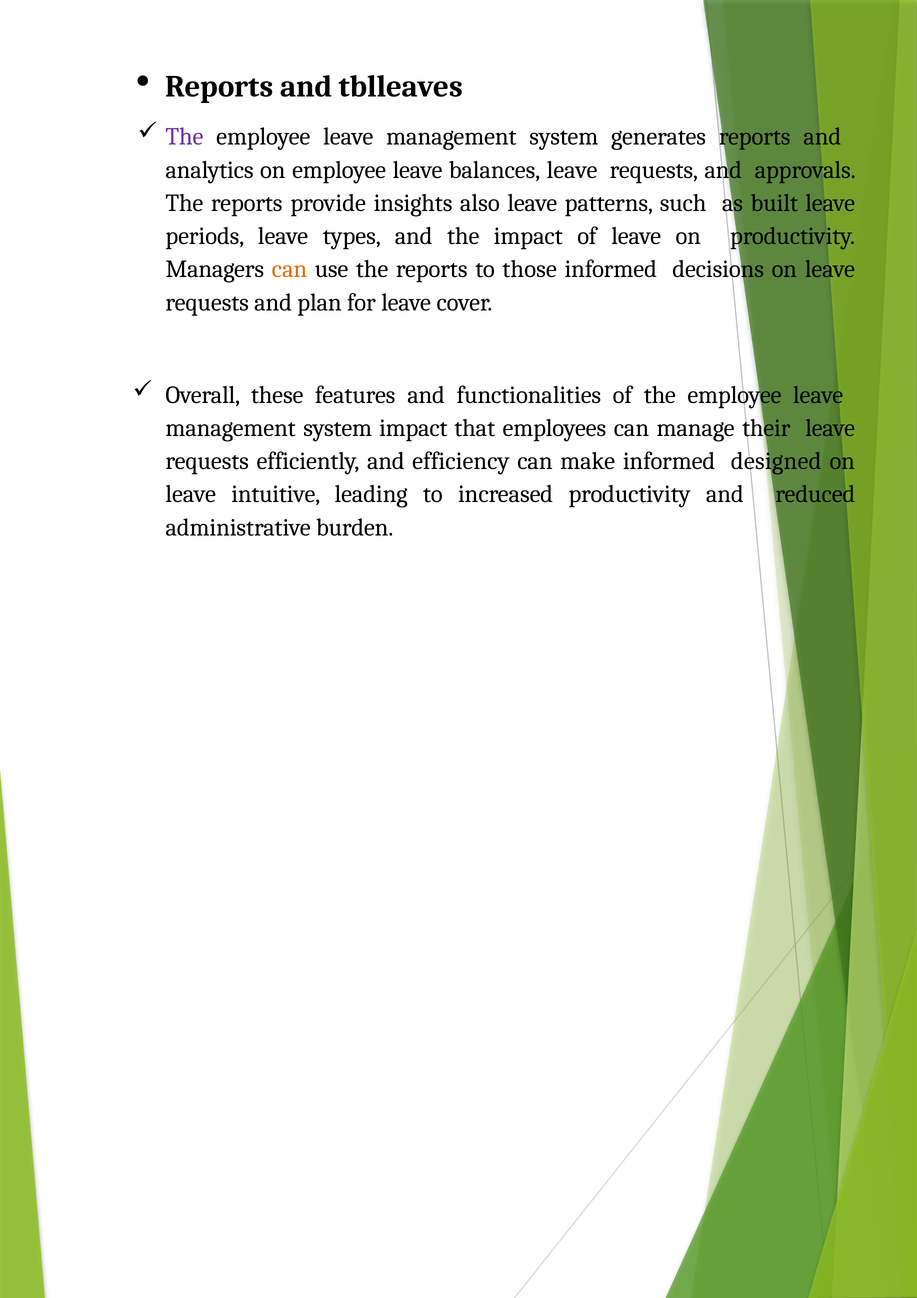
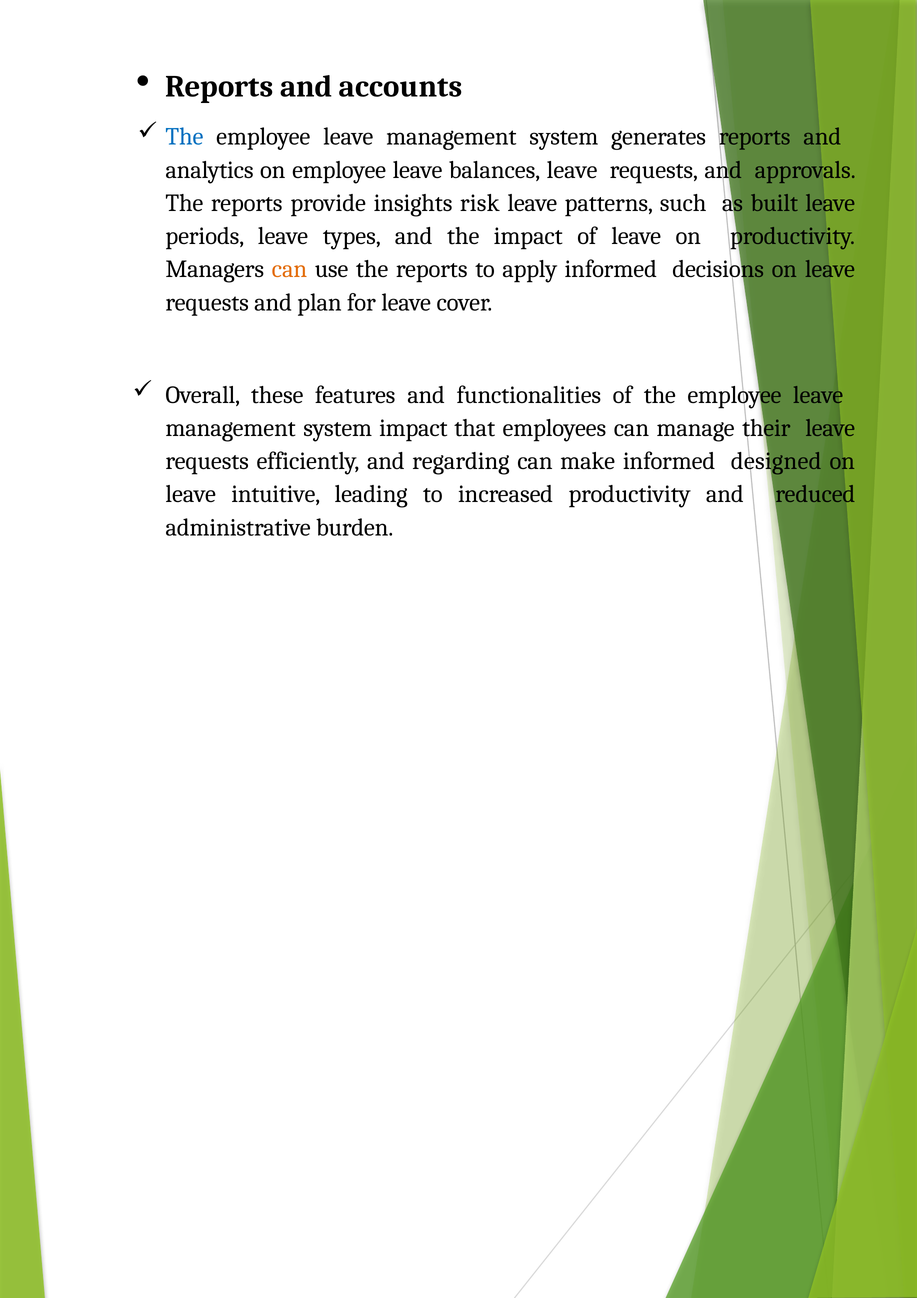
tblleaves: tblleaves -> accounts (401, 87)
The colour: purple -> blue (184, 137)
also: also -> risk (480, 203)
those: those -> apply (530, 269)
efficiency: efficiency -> regarding (461, 461)
